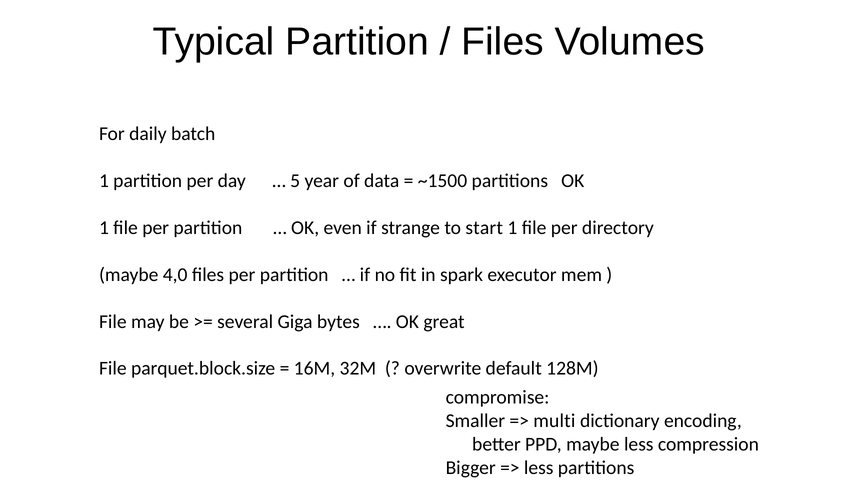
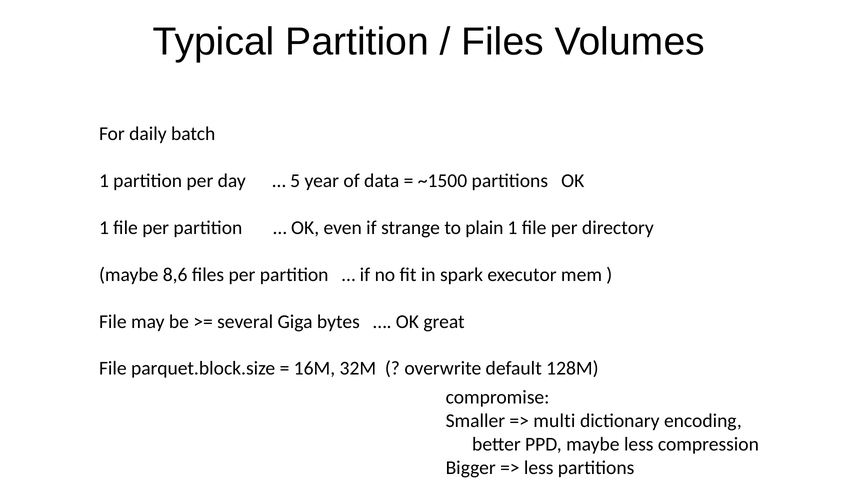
start: start -> plain (484, 228)
4,0: 4,0 -> 8,6 (175, 275)
